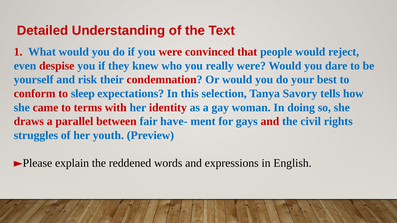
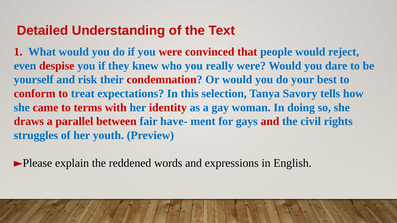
sleep: sleep -> treat (83, 94)
